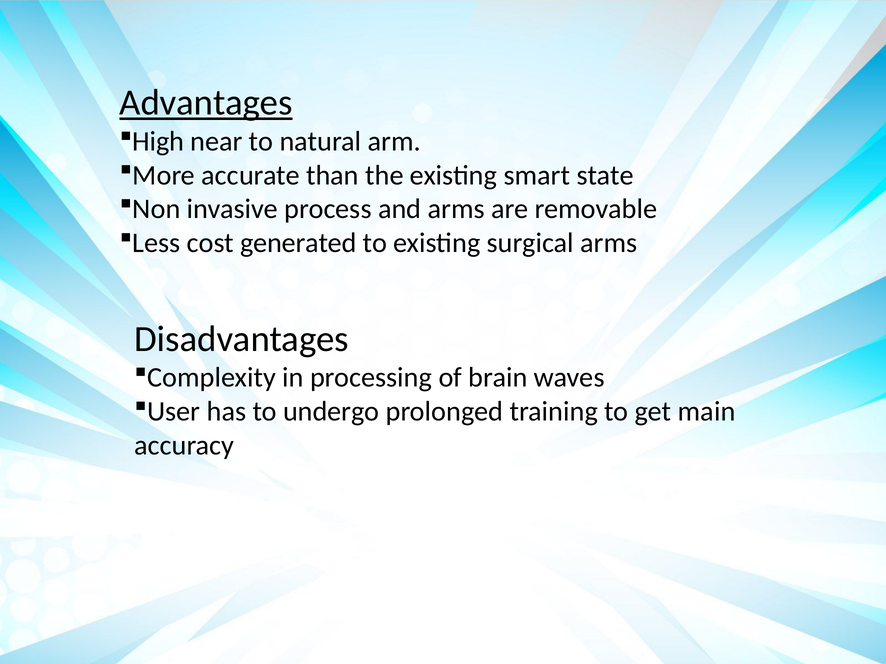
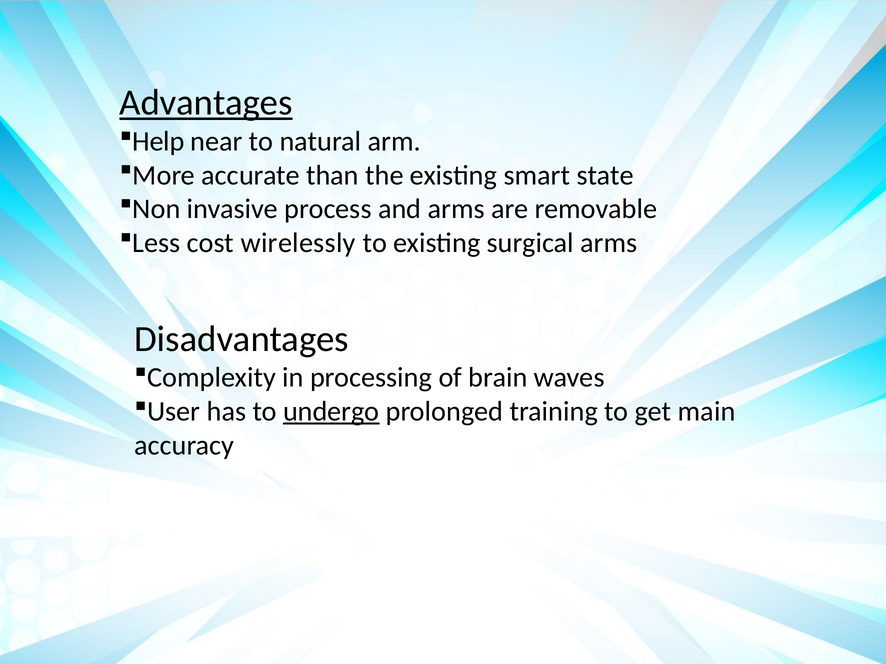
High: High -> Help (158, 141)
generated: generated -> wirelessly (298, 243)
undergo underline: none -> present (331, 412)
